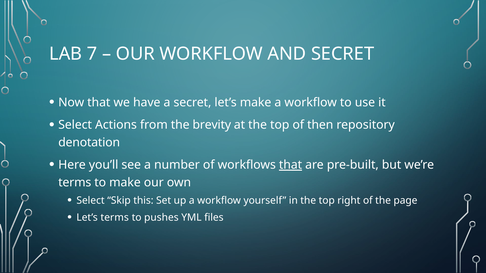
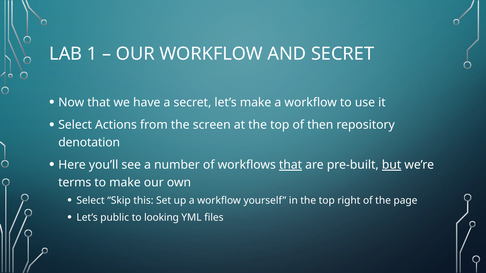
7: 7 -> 1 (92, 54)
brevity: brevity -> screen (212, 125)
but underline: none -> present (392, 165)
Let’s terms: terms -> public (115, 218)
pushes: pushes -> looking (162, 218)
